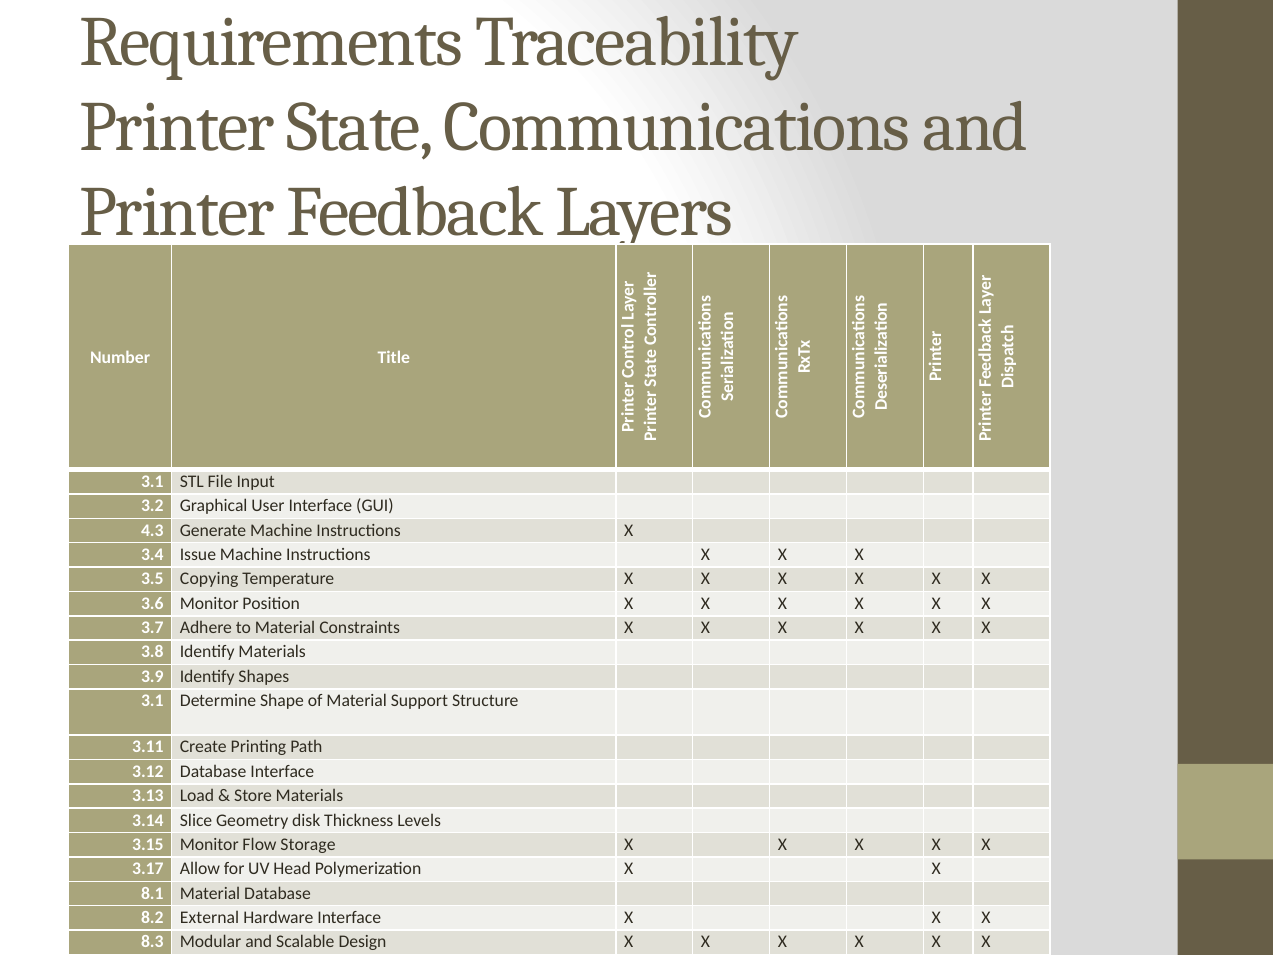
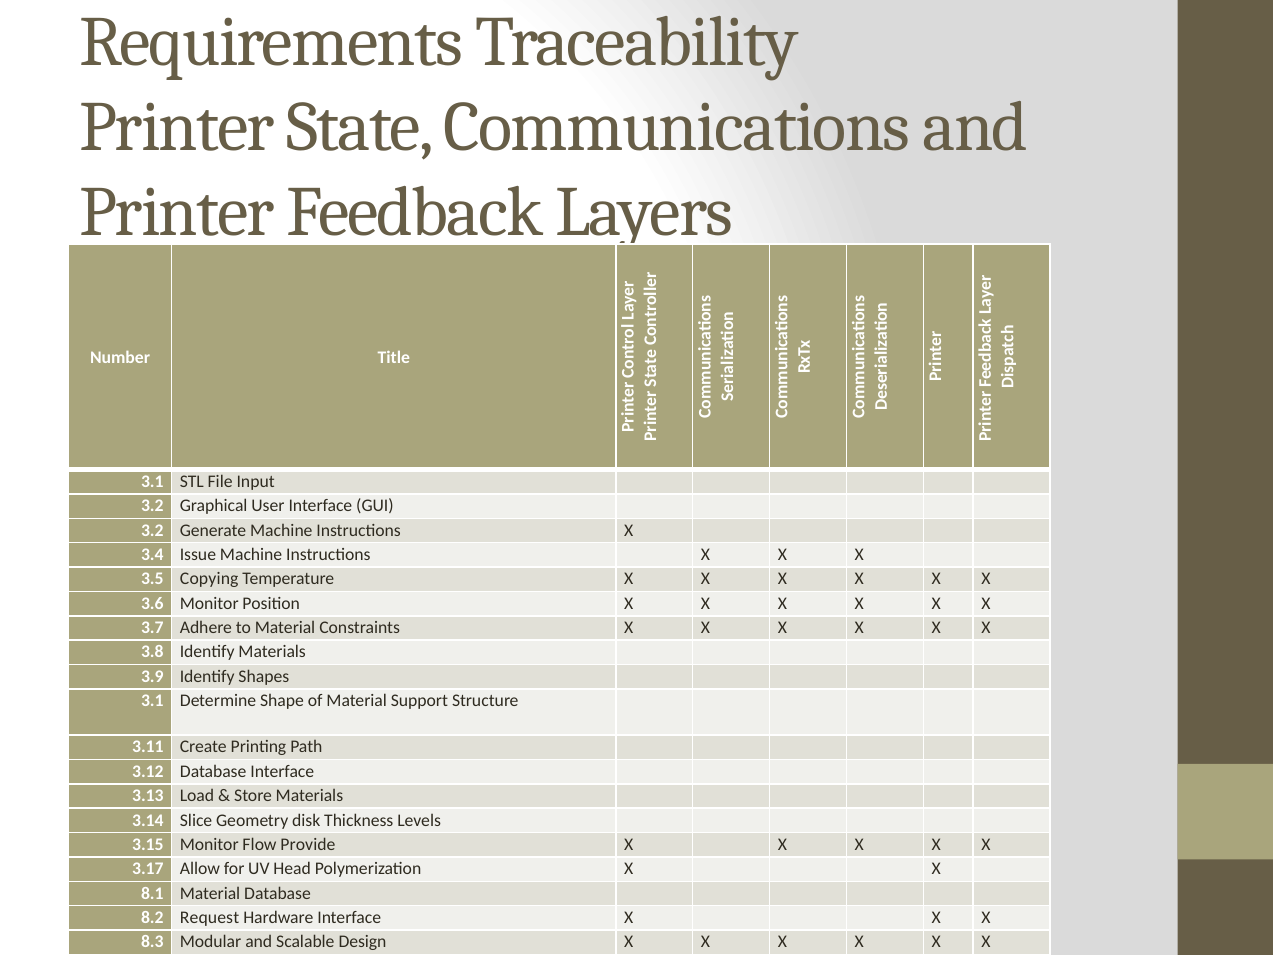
4.3: 4.3 -> 3.2 (152, 530)
Storage: Storage -> Provide (308, 844)
External: External -> Request (210, 917)
